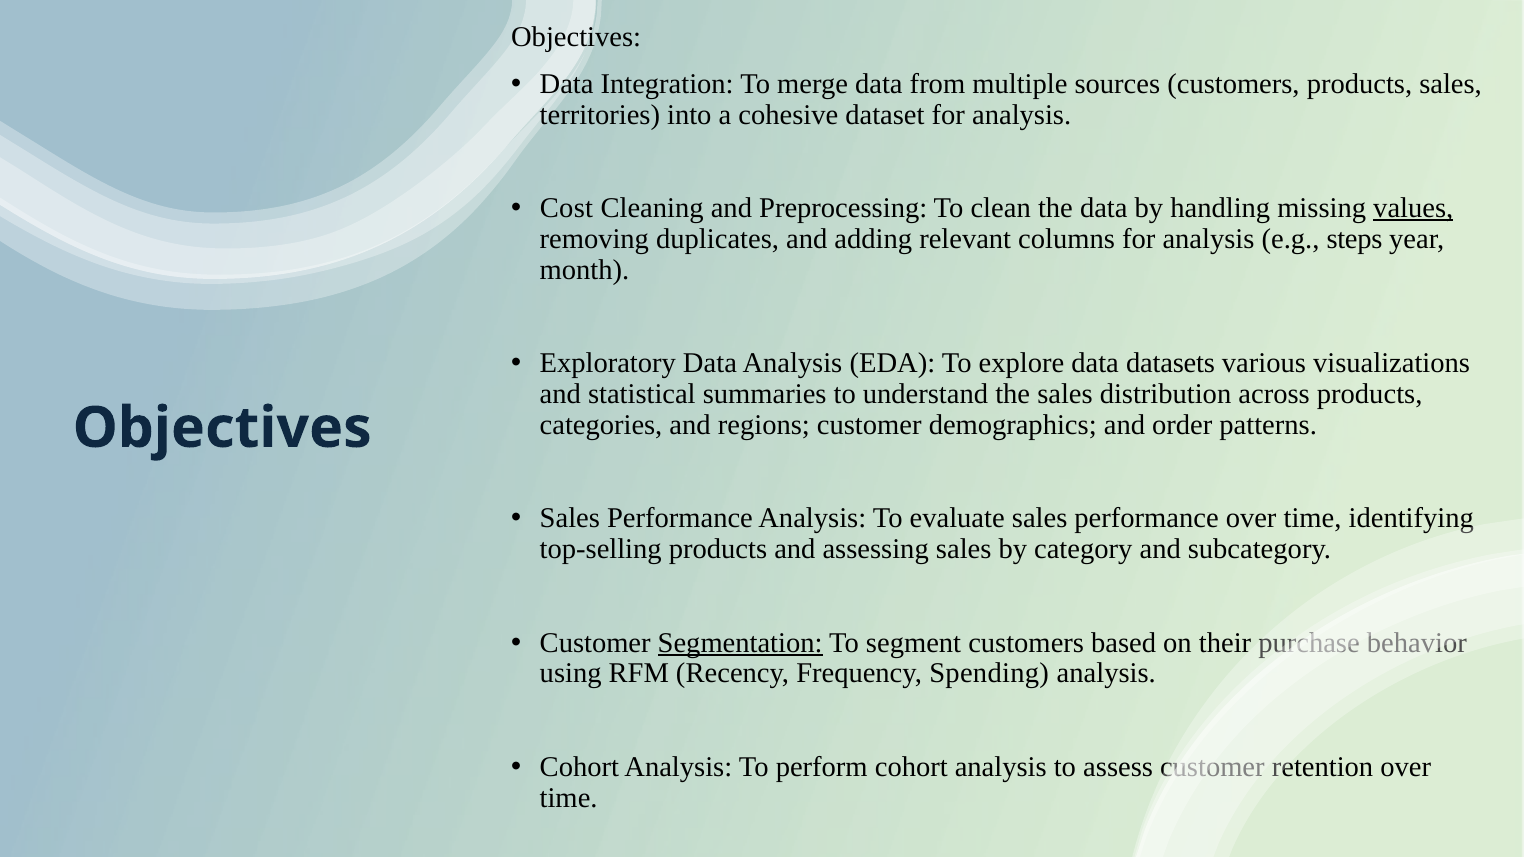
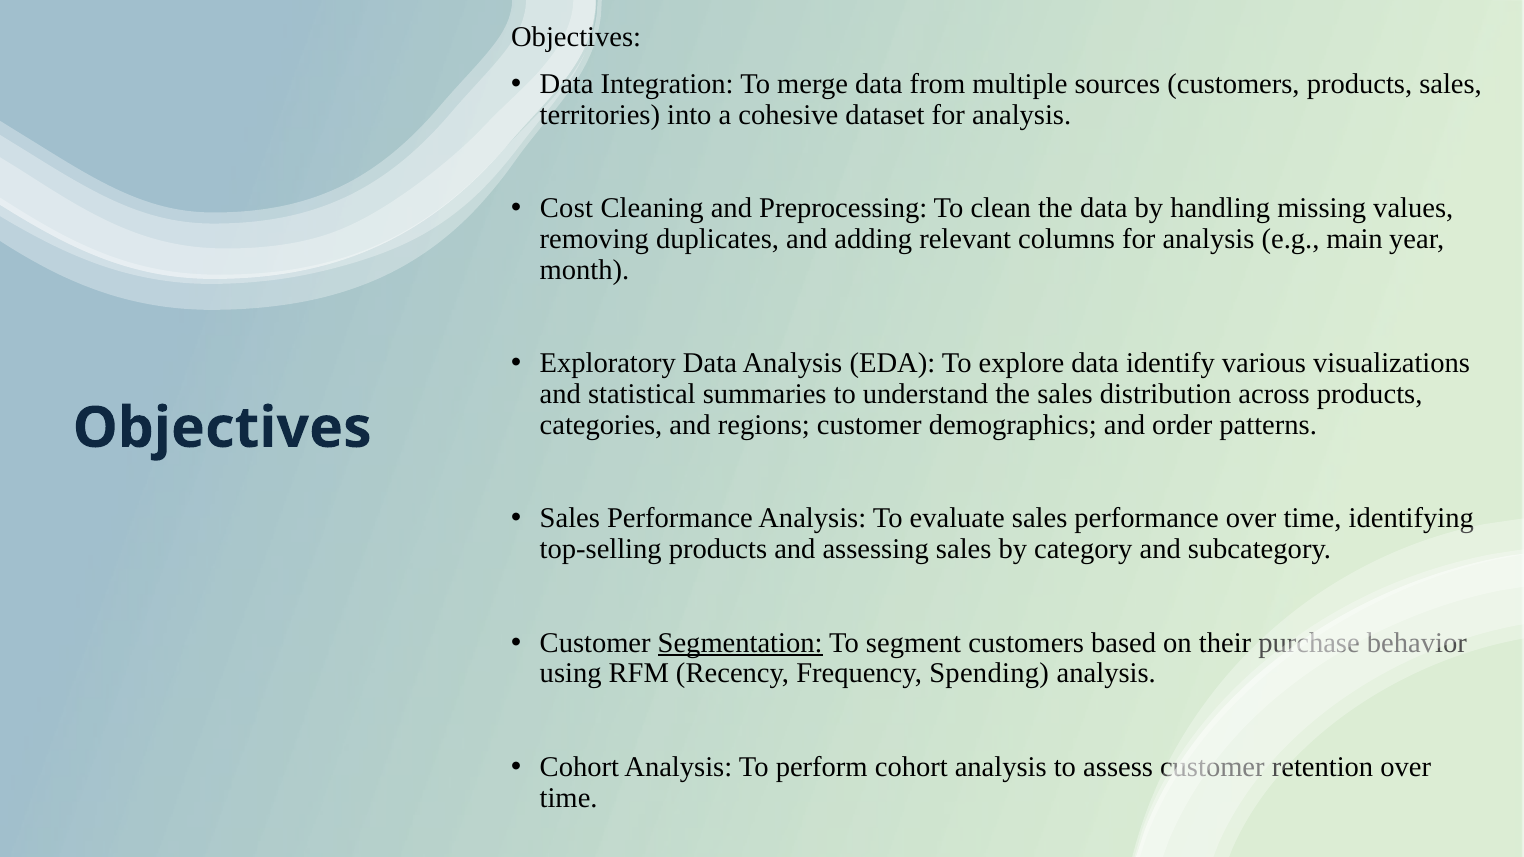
values underline: present -> none (1413, 208)
steps: steps -> main (1354, 239)
datasets: datasets -> identify (1170, 363)
